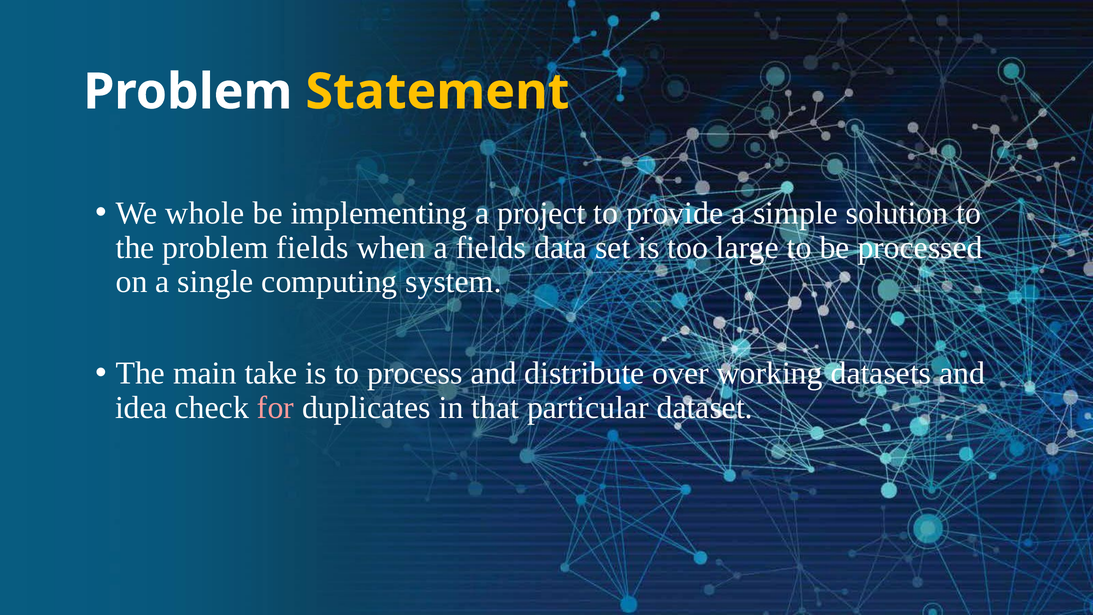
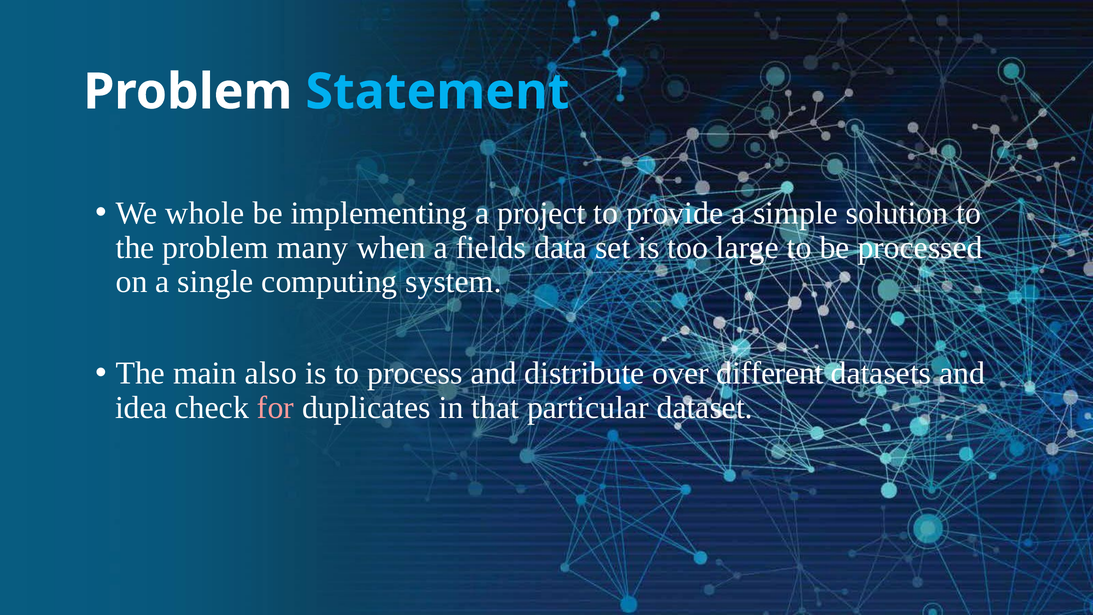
Statement colour: yellow -> light blue (437, 92)
problem fields: fields -> many (312, 247)
take: take -> also (271, 373)
working: working -> different (770, 373)
